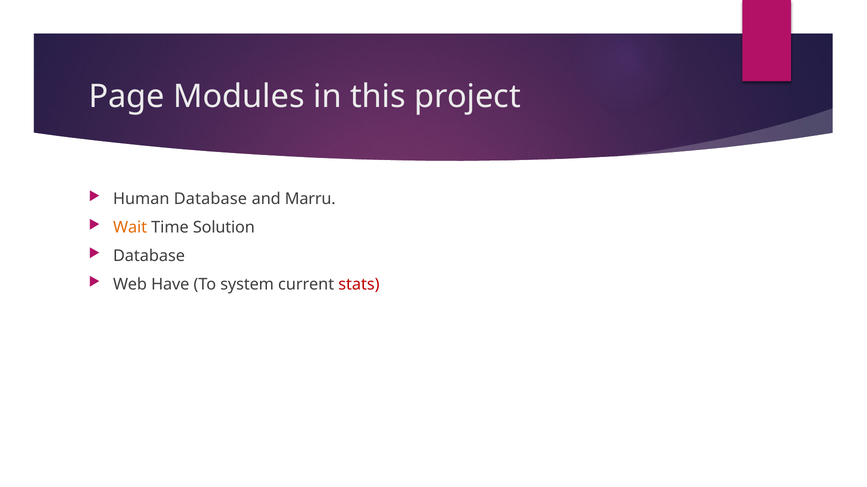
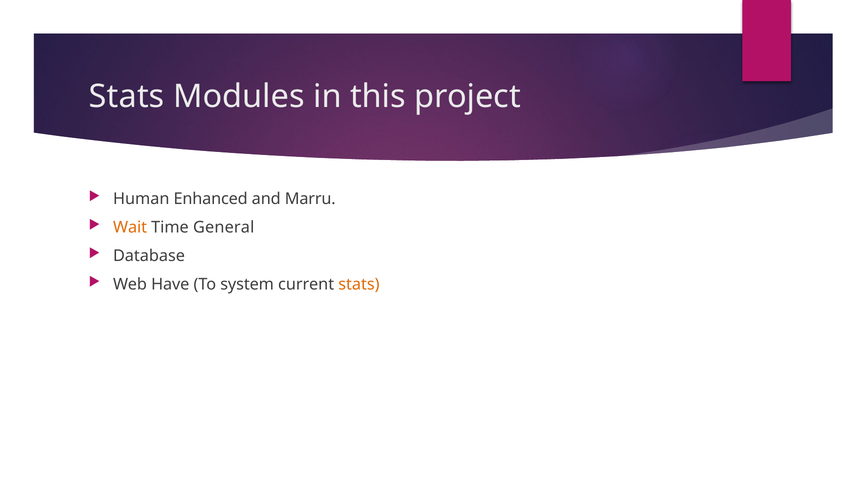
Page: Page -> Stats (127, 97)
Human Database: Database -> Enhanced (211, 199)
Solution: Solution -> General (224, 228)
stats colour: red -> orange (359, 285)
